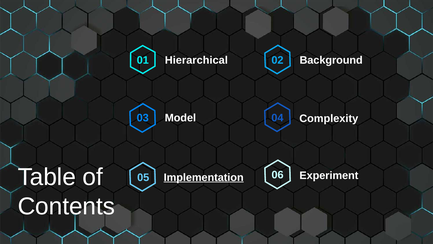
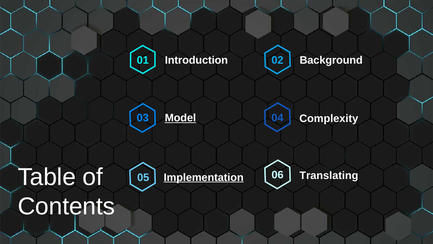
Hierarchical: Hierarchical -> Introduction (196, 60)
Model underline: none -> present (180, 118)
Experiment: Experiment -> Translating (329, 175)
